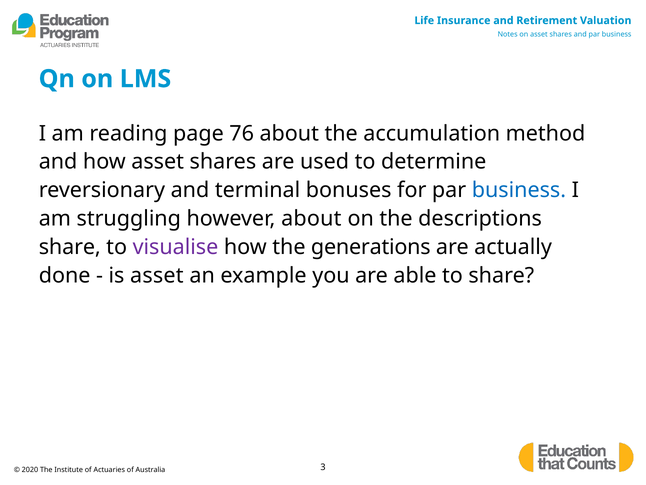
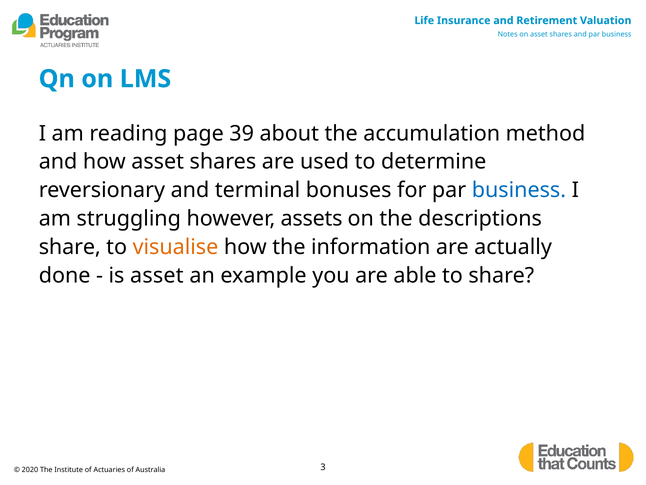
76: 76 -> 39 (242, 133)
however about: about -> assets (312, 219)
visualise colour: purple -> orange (175, 247)
generations: generations -> information (371, 247)
